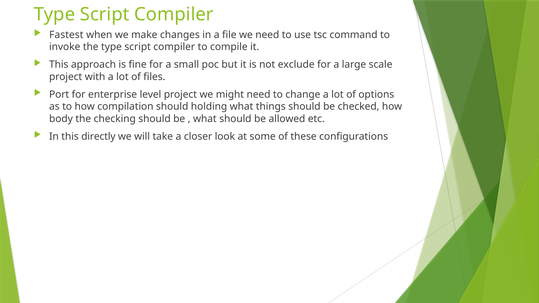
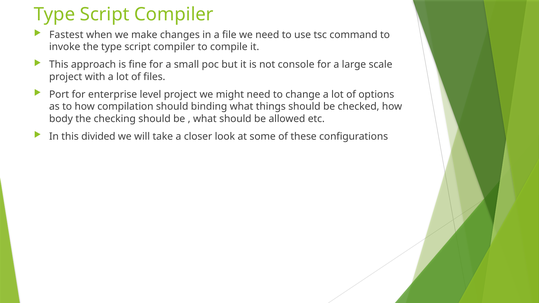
exclude: exclude -> console (296, 65)
holding: holding -> binding (209, 107)
directly: directly -> divided (98, 136)
